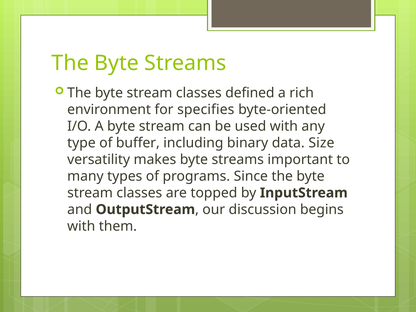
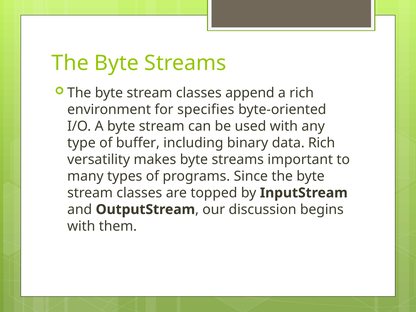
defined: defined -> append (250, 93)
data Size: Size -> Rich (322, 143)
